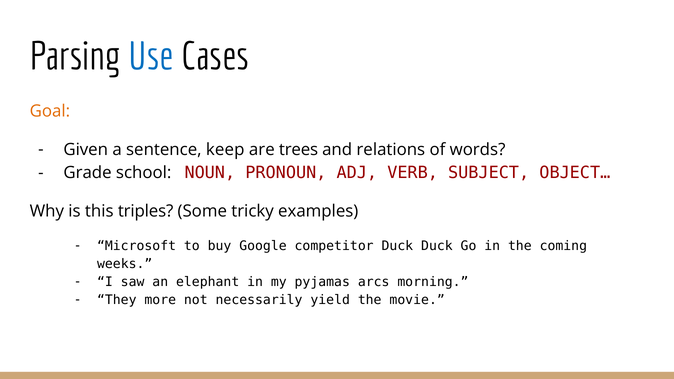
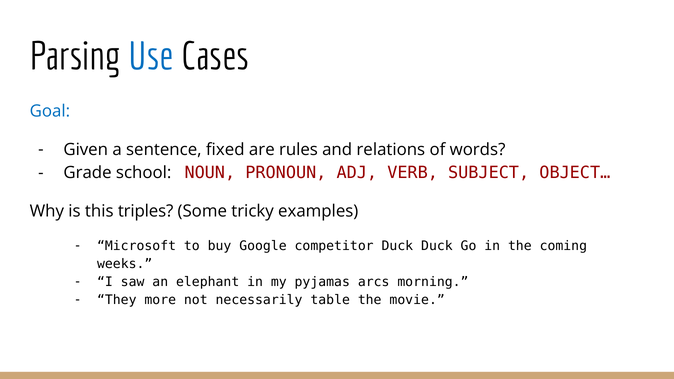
Goal colour: orange -> blue (50, 111)
keep: keep -> fixed (225, 150)
trees: trees -> rules (298, 150)
yield: yield -> table (330, 300)
